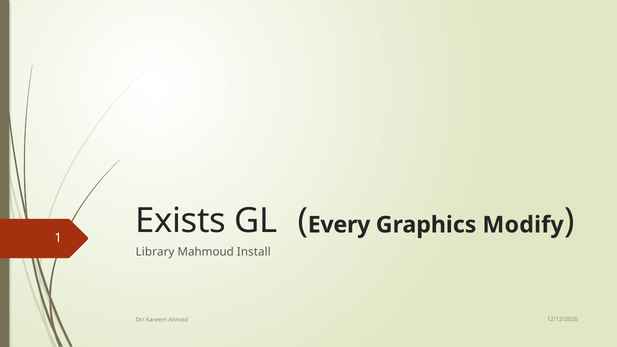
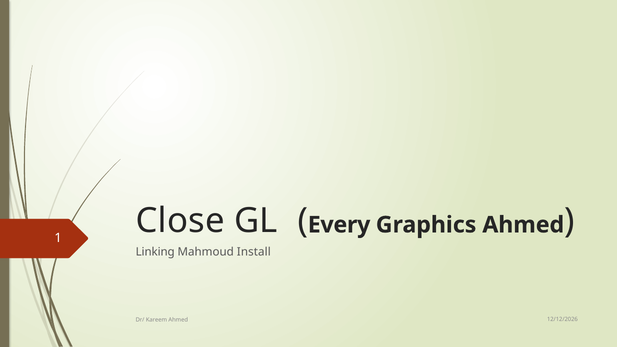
Exists: Exists -> Close (180, 221)
Graphics Modify: Modify -> Ahmed (523, 225)
Library: Library -> Linking (155, 252)
